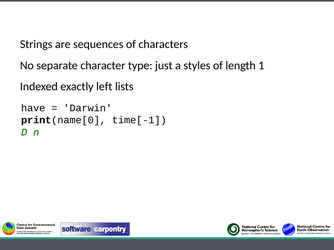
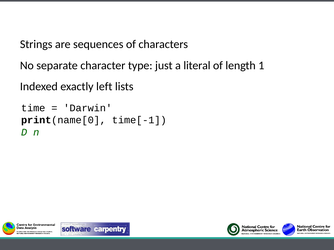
styles: styles -> literal (197, 66)
have: have -> time (33, 108)
